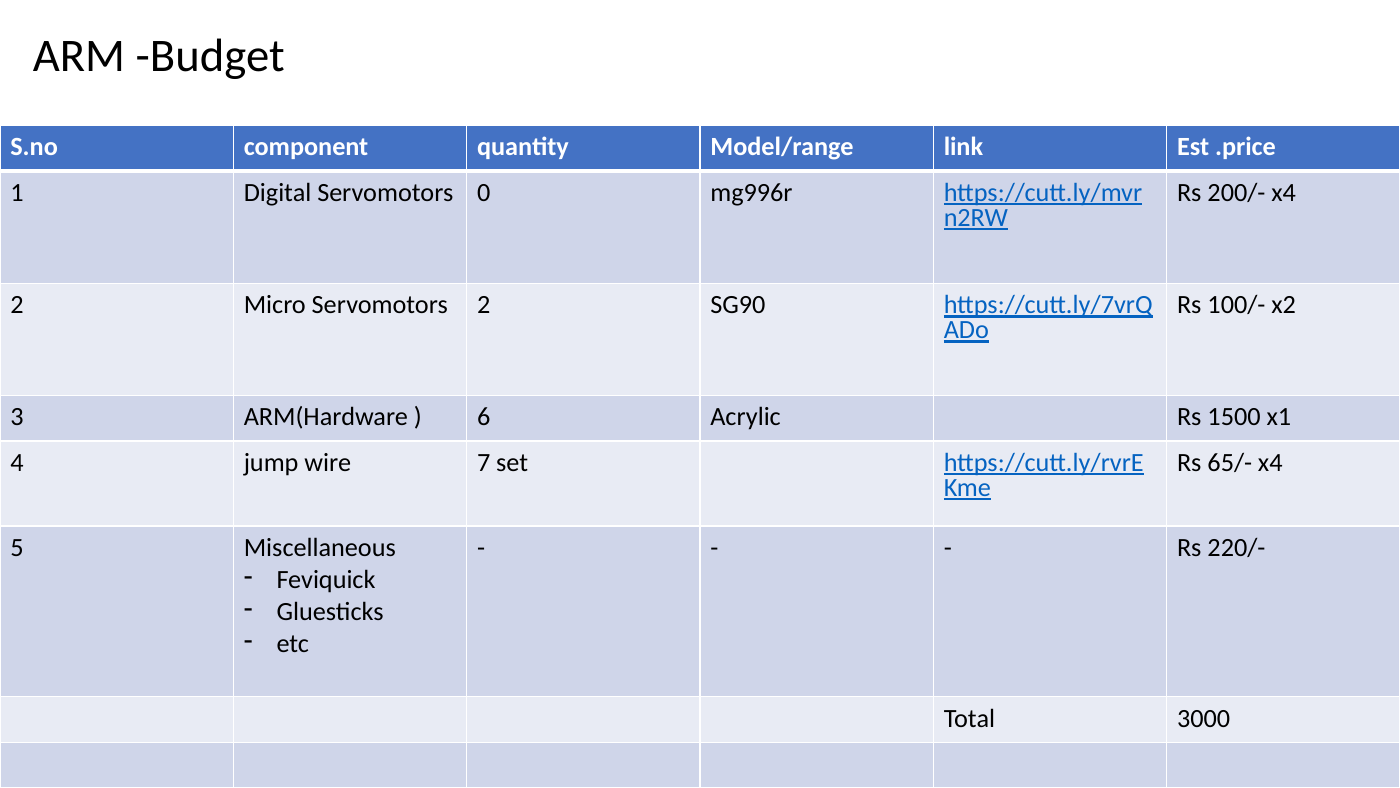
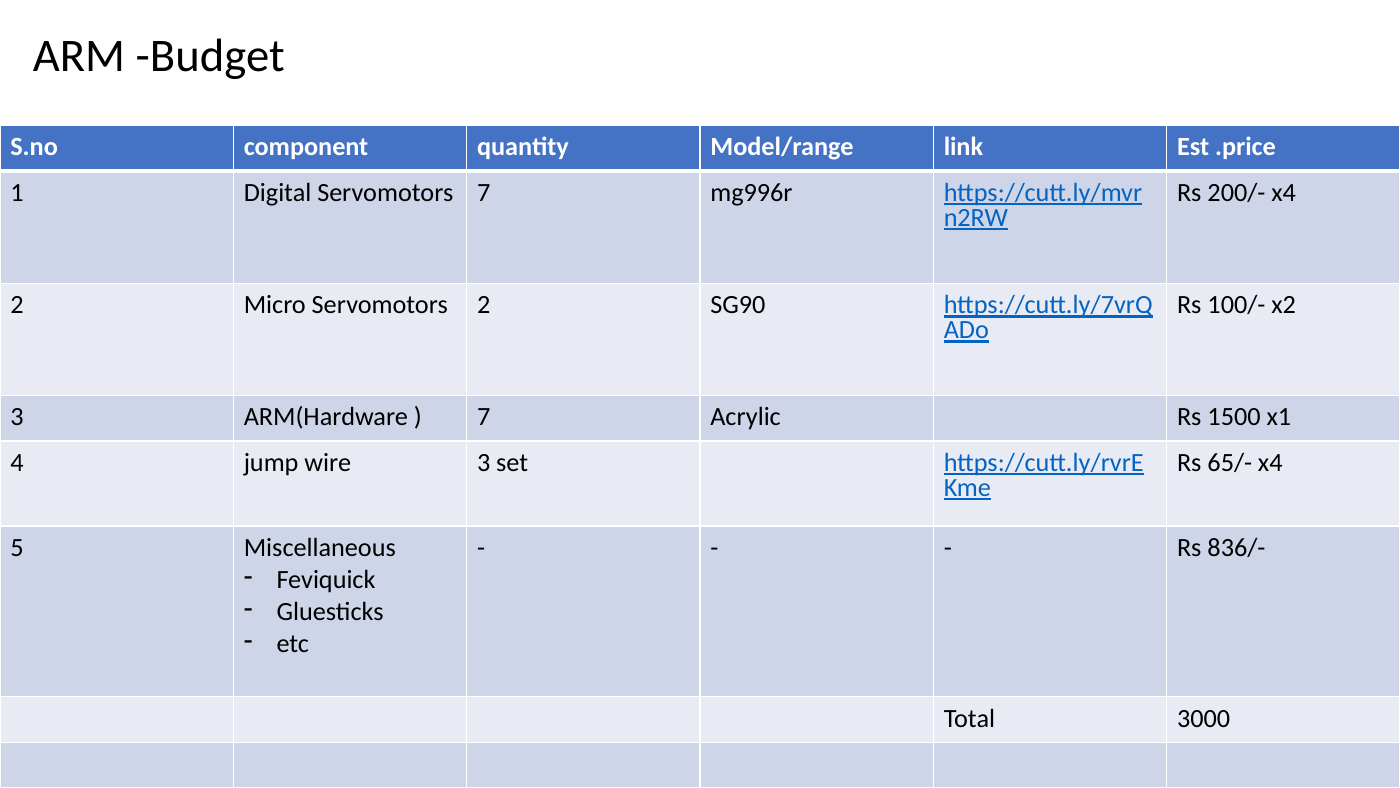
Servomotors 0: 0 -> 7 (484, 192)
6: 6 -> 7 (484, 417)
wire 7: 7 -> 3 (484, 462)
220/-: 220/- -> 836/- (1236, 547)
